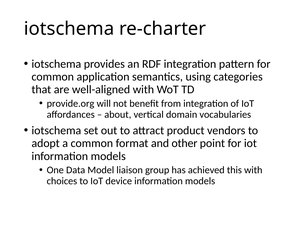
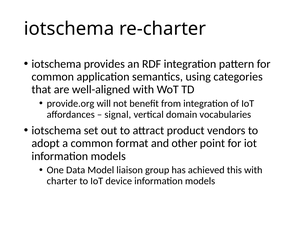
about: about -> signal (118, 114)
choices: choices -> charter (62, 181)
